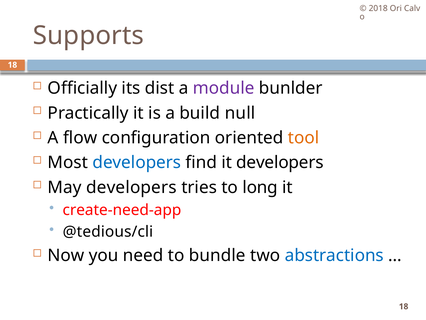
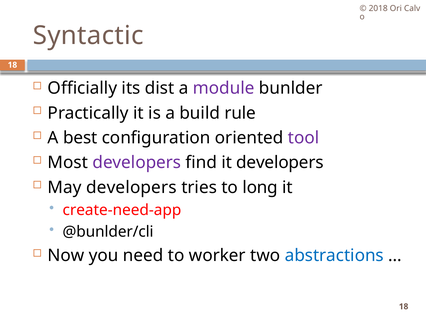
Supports: Supports -> Syntactic (88, 36)
null: null -> rule (240, 113)
flow: flow -> best (80, 138)
tool colour: orange -> purple (304, 138)
developers colour: blue -> purple (137, 162)
@tedious/cli: @tedious/cli -> @bunlder/cli (108, 231)
bundle: bundle -> worker (217, 255)
